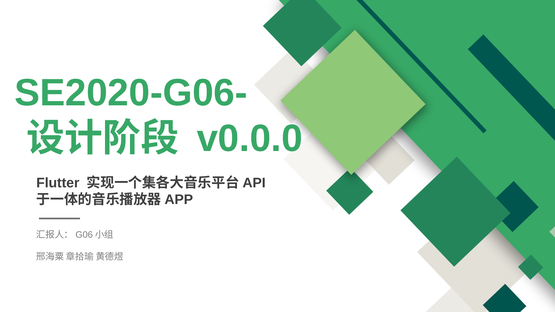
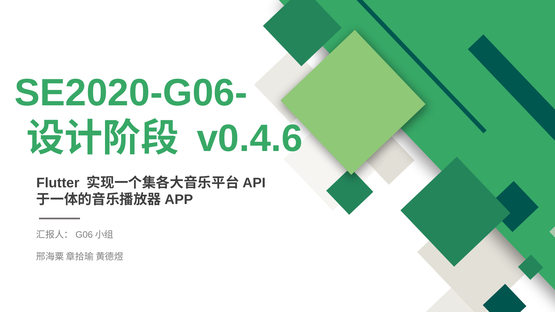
v0.0.0: v0.0.0 -> v0.4.6 (250, 139)
